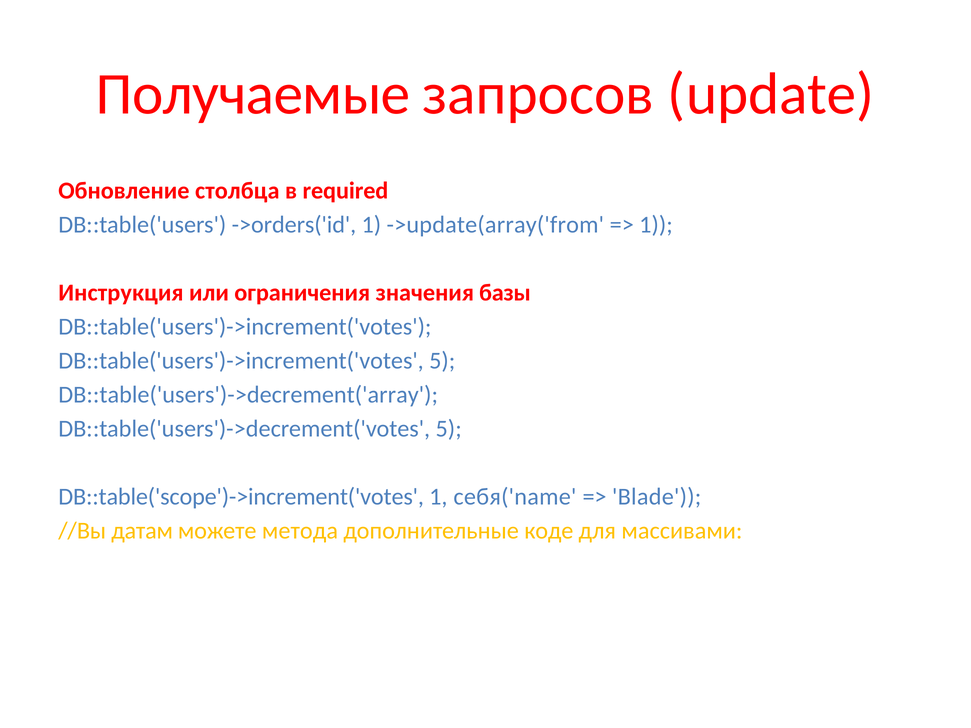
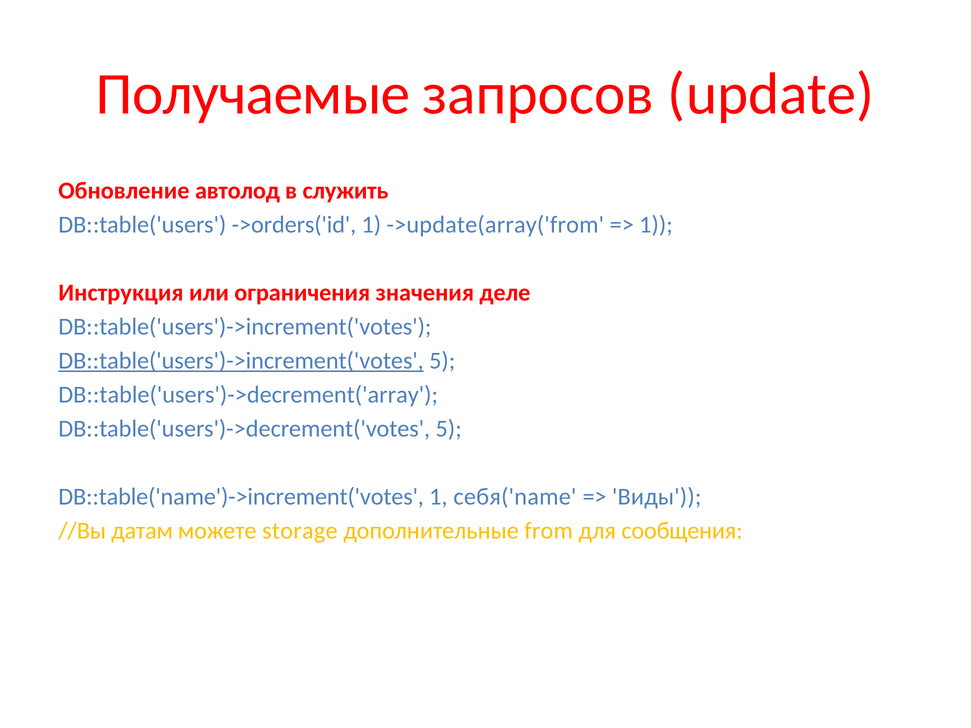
столбца: столбца -> автолод (237, 191)
required: required -> служить (345, 191)
базы: базы -> деле (505, 293)
DB::table('users')->increment('votes underline: none -> present (241, 361)
DB::table('scope')->increment('votes: DB::table('scope')->increment('votes -> DB::table('name')->increment('votes (241, 497)
Blade: Blade -> Виды (657, 497)
метода: метода -> storage (300, 531)
коде: коде -> from (549, 531)
массивами: массивами -> сообщения (682, 531)
